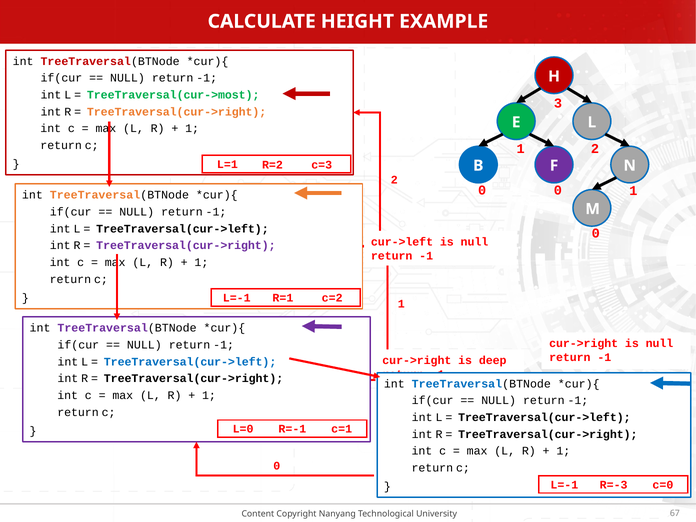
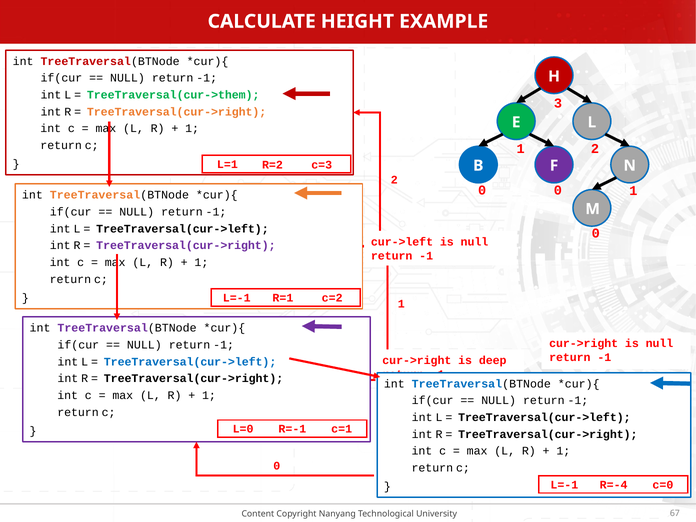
TreeTraversal(cur->most: TreeTraversal(cur->most -> TreeTraversal(cur->them (173, 95)
R=-3: R=-3 -> R=-4 (614, 485)
